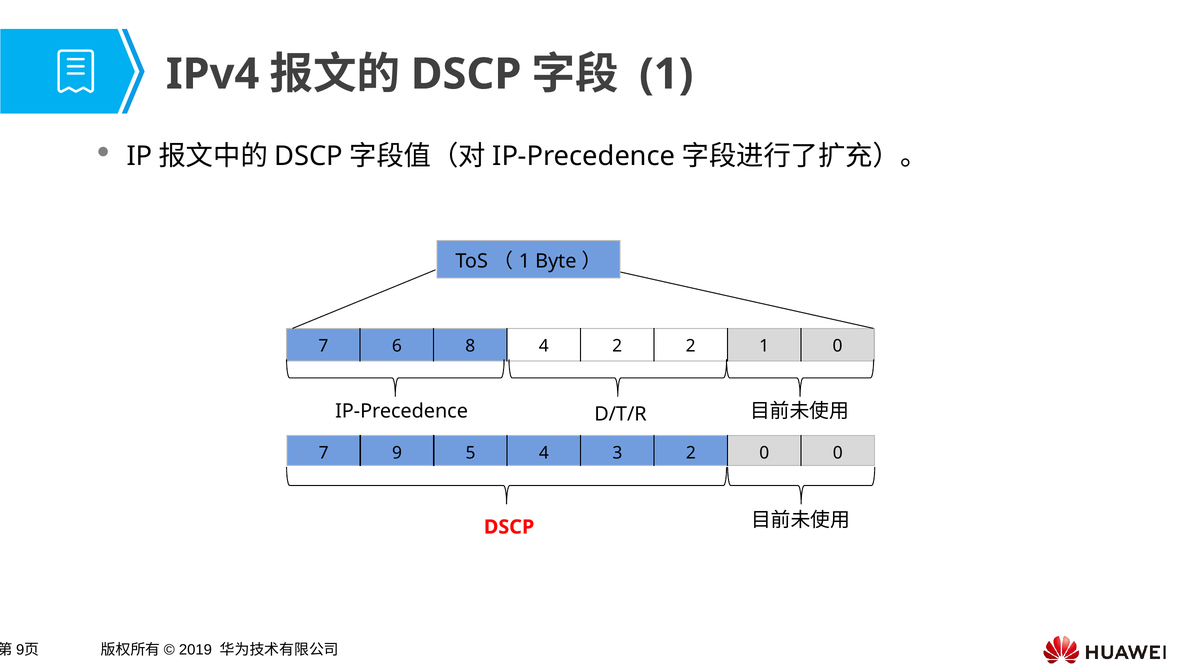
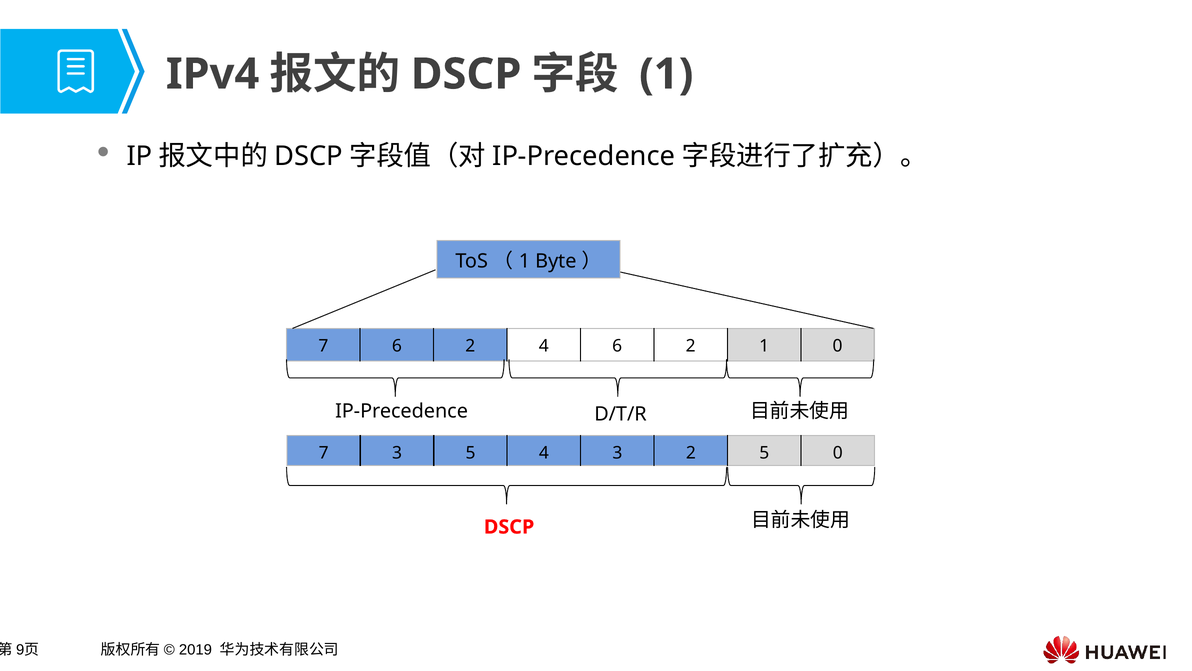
7 6 8: 8 -> 2 (470, 346)
4 2: 2 -> 6 (617, 346)
7 9: 9 -> 3 (397, 452)
2 0: 0 -> 5 (764, 452)
